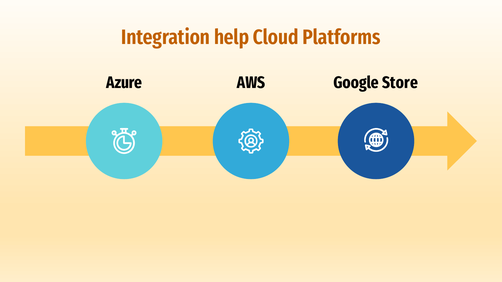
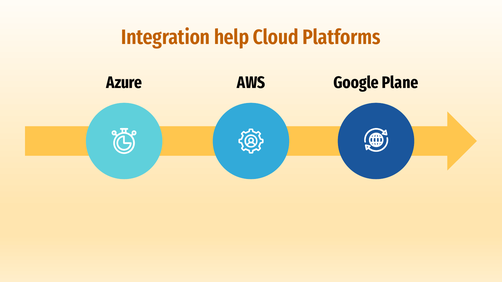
Store: Store -> Plane (400, 83)
